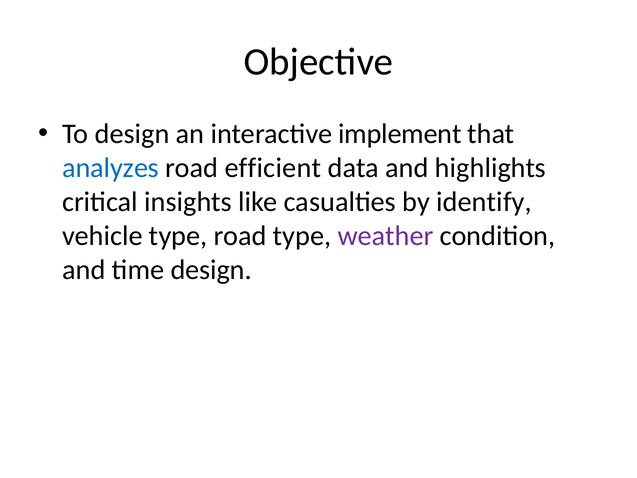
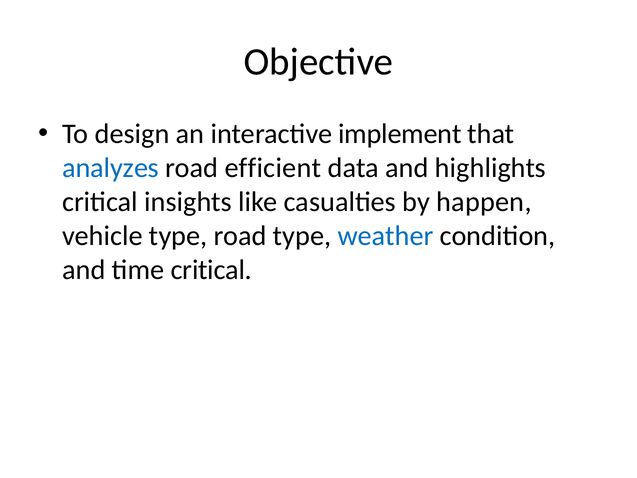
identify: identify -> happen (484, 202)
weather colour: purple -> blue (386, 236)
time design: design -> critical (211, 270)
